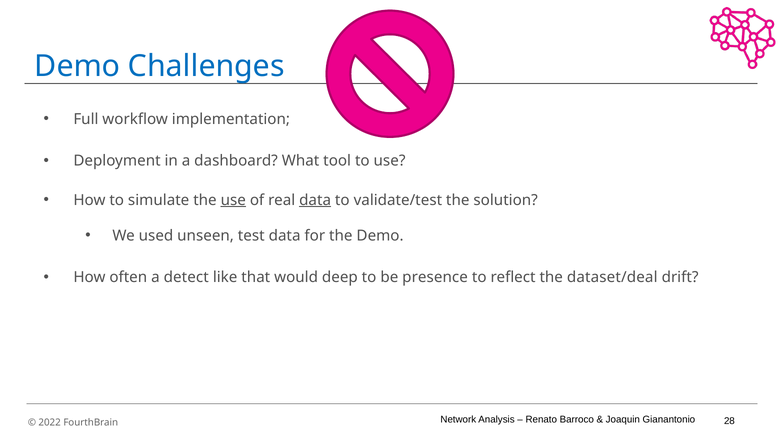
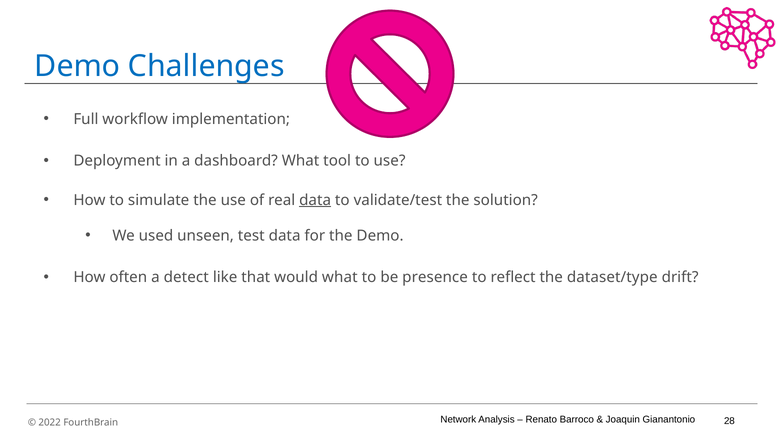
use underline: present -> none (233, 200)
would deep: deep -> what (340, 277)
dataset/deal: dataset/deal -> dataset/type (612, 277)
